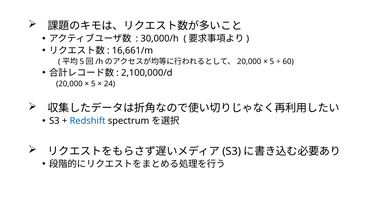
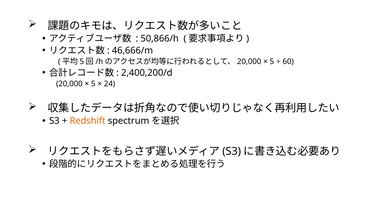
30,000/h: 30,000/h -> 50,866/h (160, 39)
16,661/m: 16,661/m -> 46,666/m (132, 50)
2,100,000/d: 2,100,000/d -> 2,400,200/d (147, 73)
Redshift colour: blue -> orange (88, 121)
